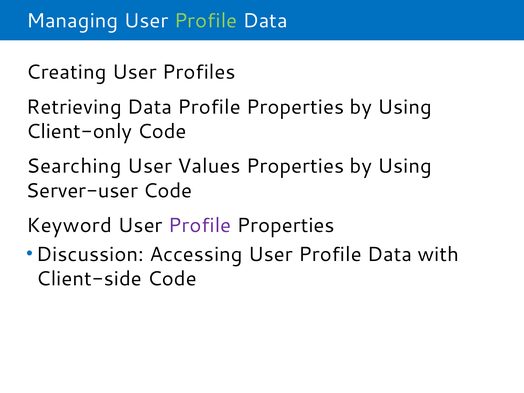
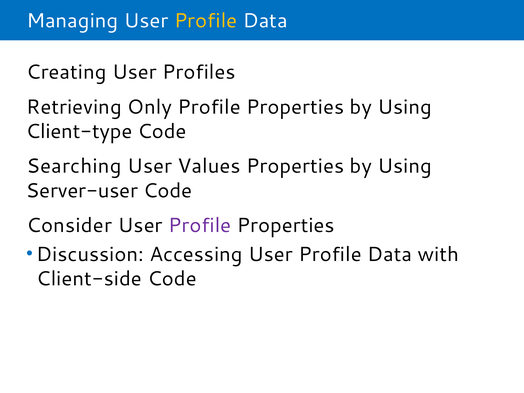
Profile colour: light green -> yellow (206, 21)
Retrieving Data: Data -> Only (150, 107)
Client-only: Client-only -> Client-type (79, 131)
Keyword: Keyword -> Consider (69, 225)
